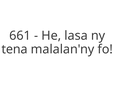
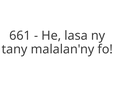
tena: tena -> tany (14, 49)
